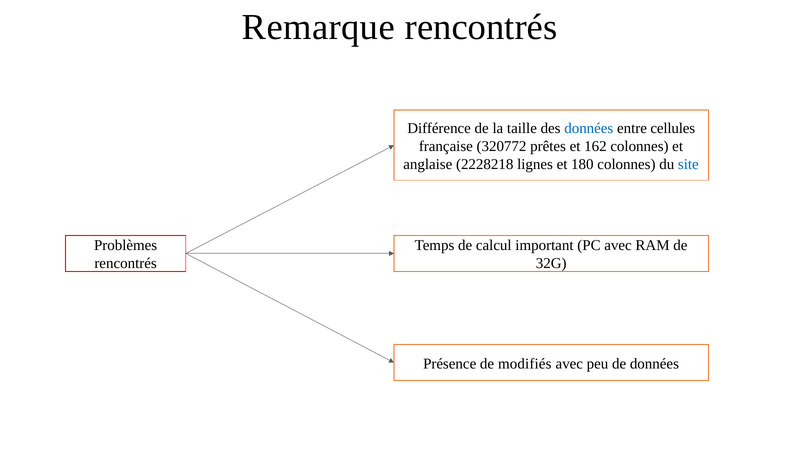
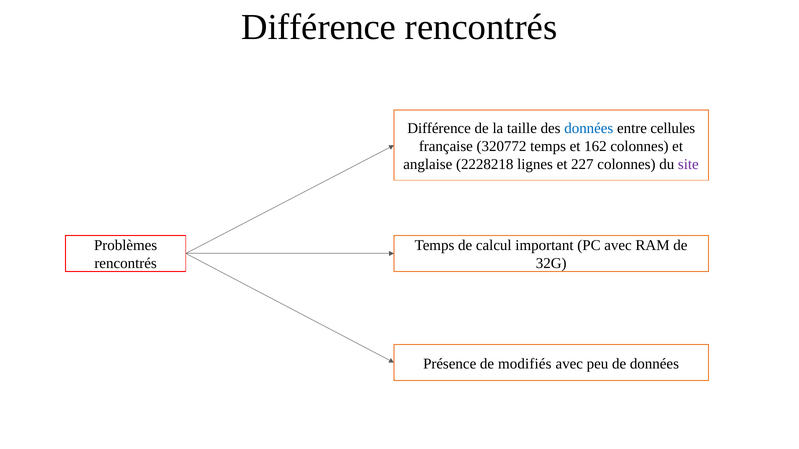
Remarque: Remarque -> Différence (319, 27)
320772 prêtes: prêtes -> temps (548, 146)
180: 180 -> 227 (582, 164)
site colour: blue -> purple (688, 164)
